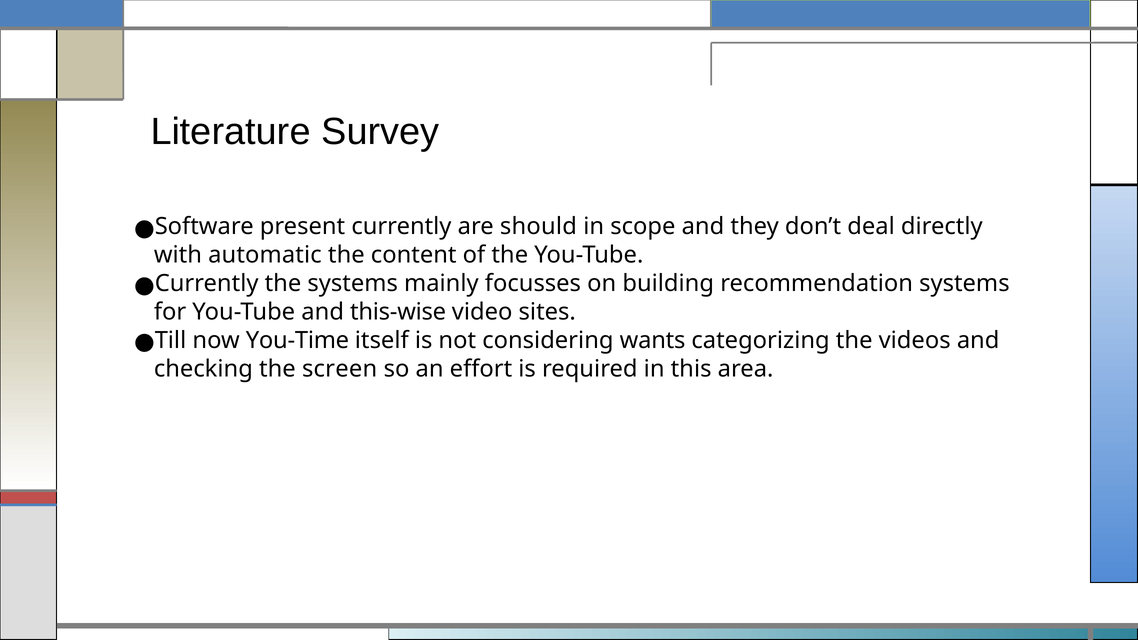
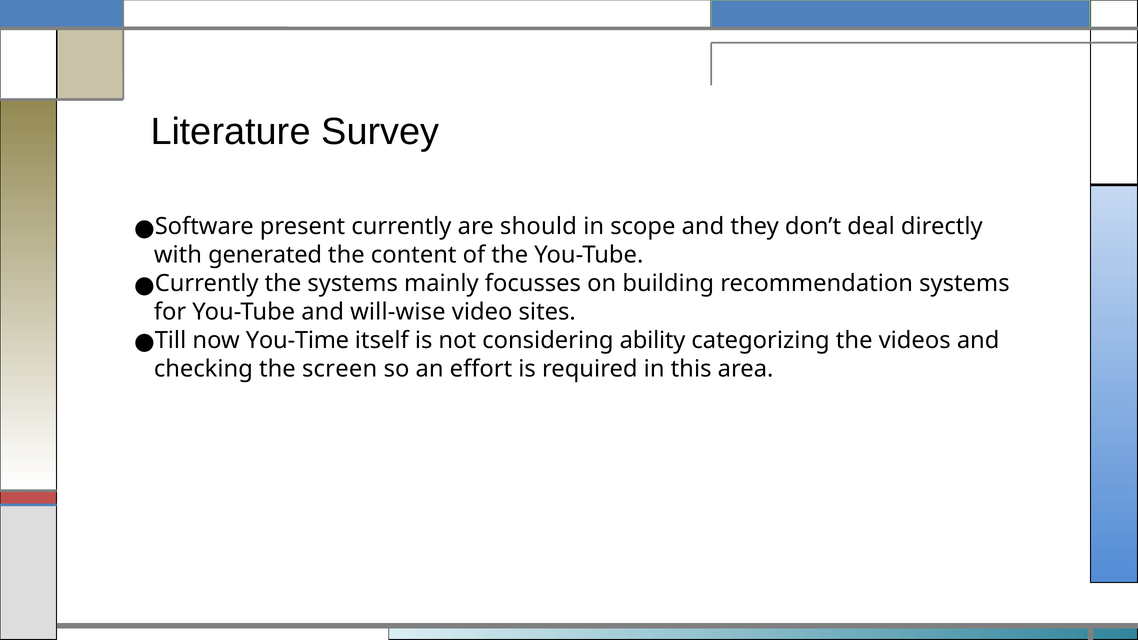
automatic: automatic -> generated (265, 255)
this-wise: this-wise -> will-wise (398, 312)
wants: wants -> ability (653, 341)
